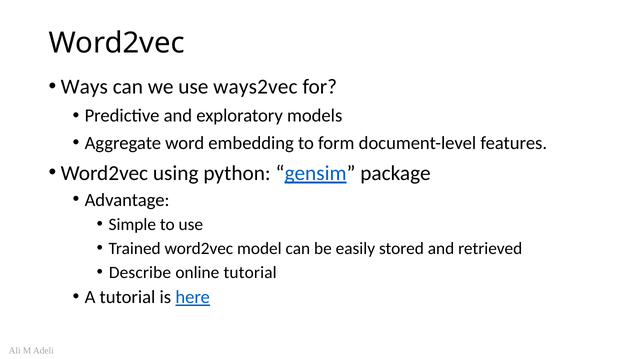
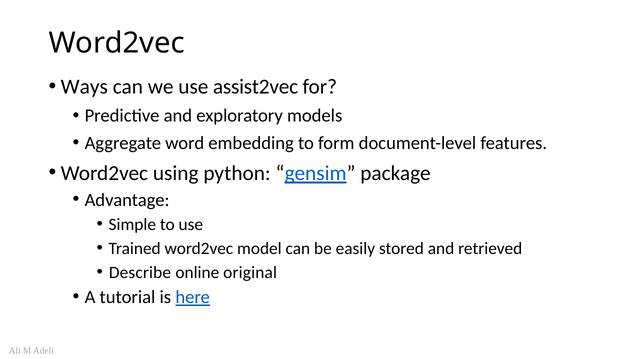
ways2vec: ways2vec -> assist2vec (256, 87)
online tutorial: tutorial -> original (250, 273)
